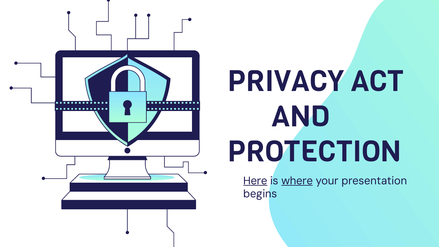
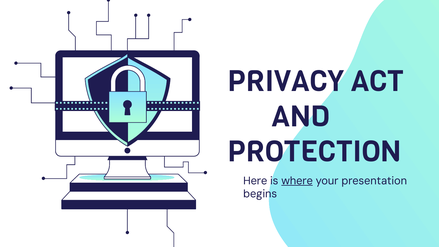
Here underline: present -> none (255, 181)
